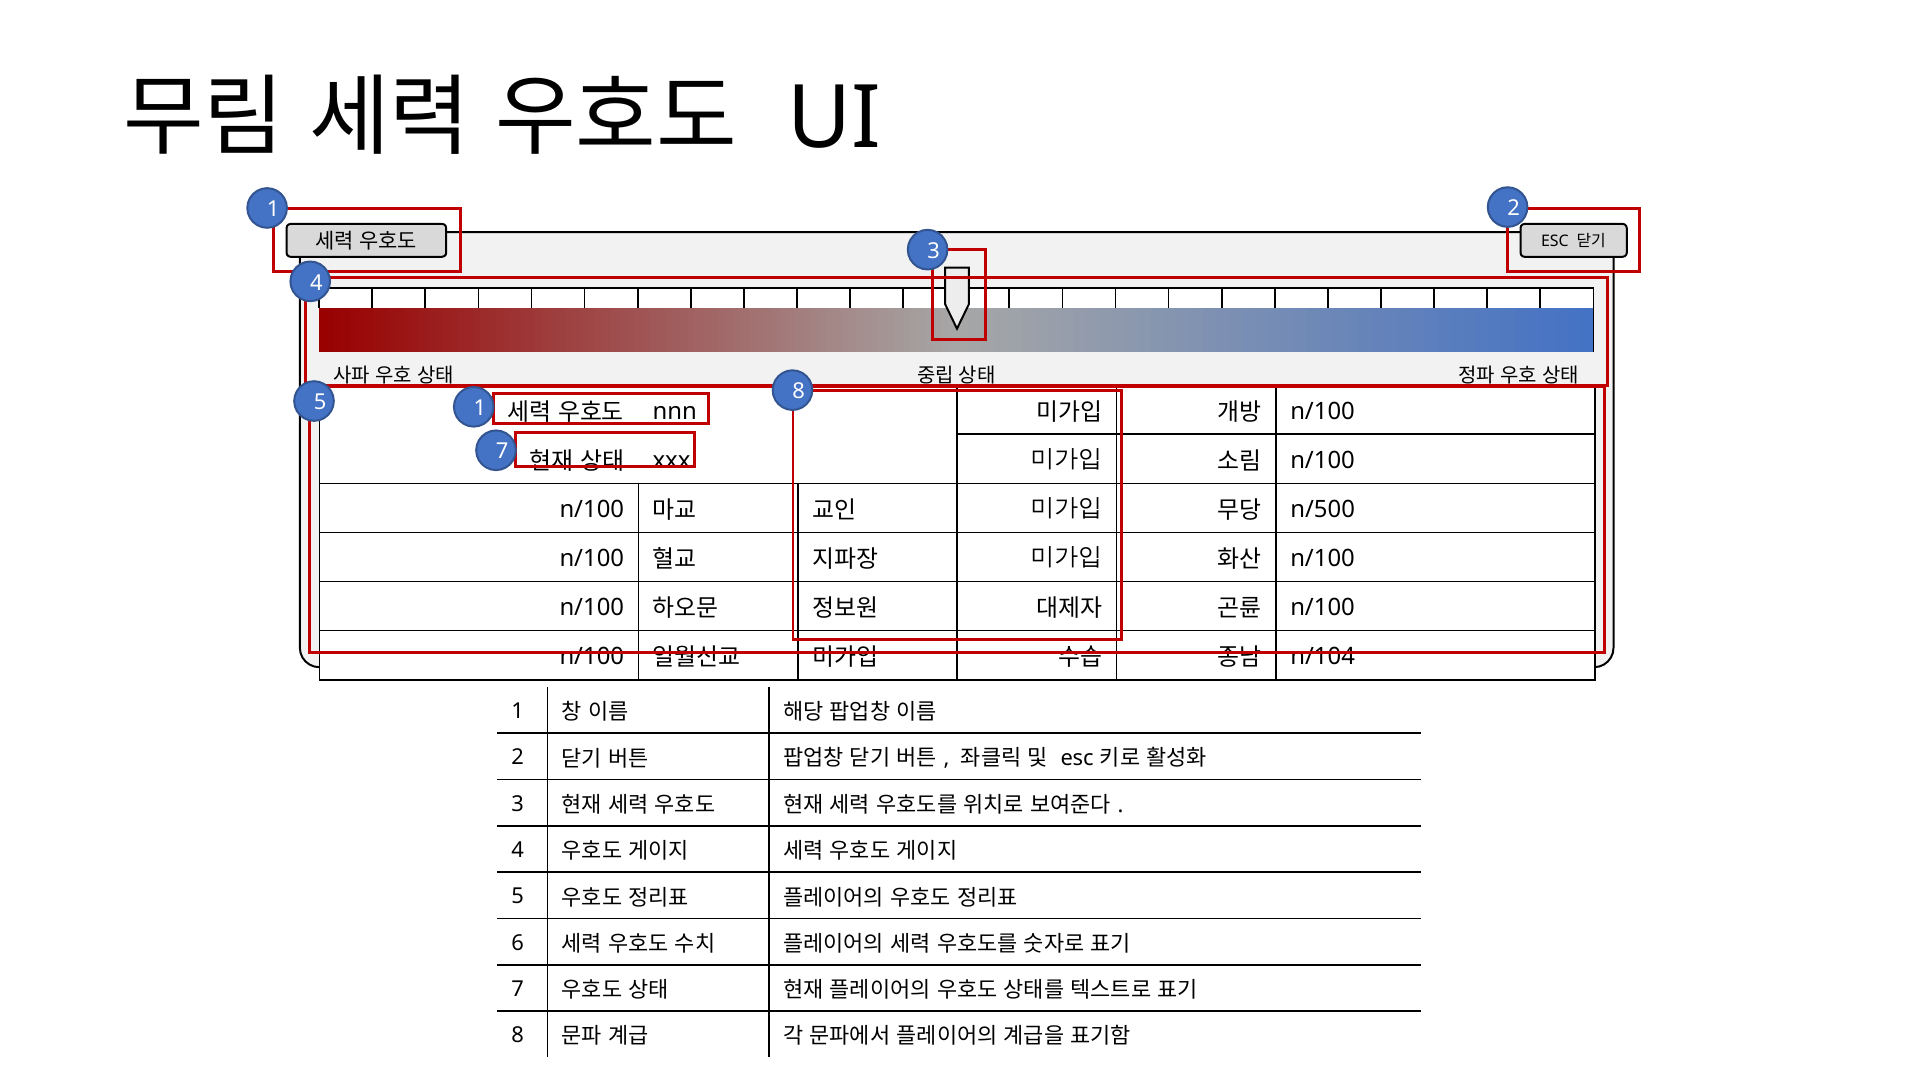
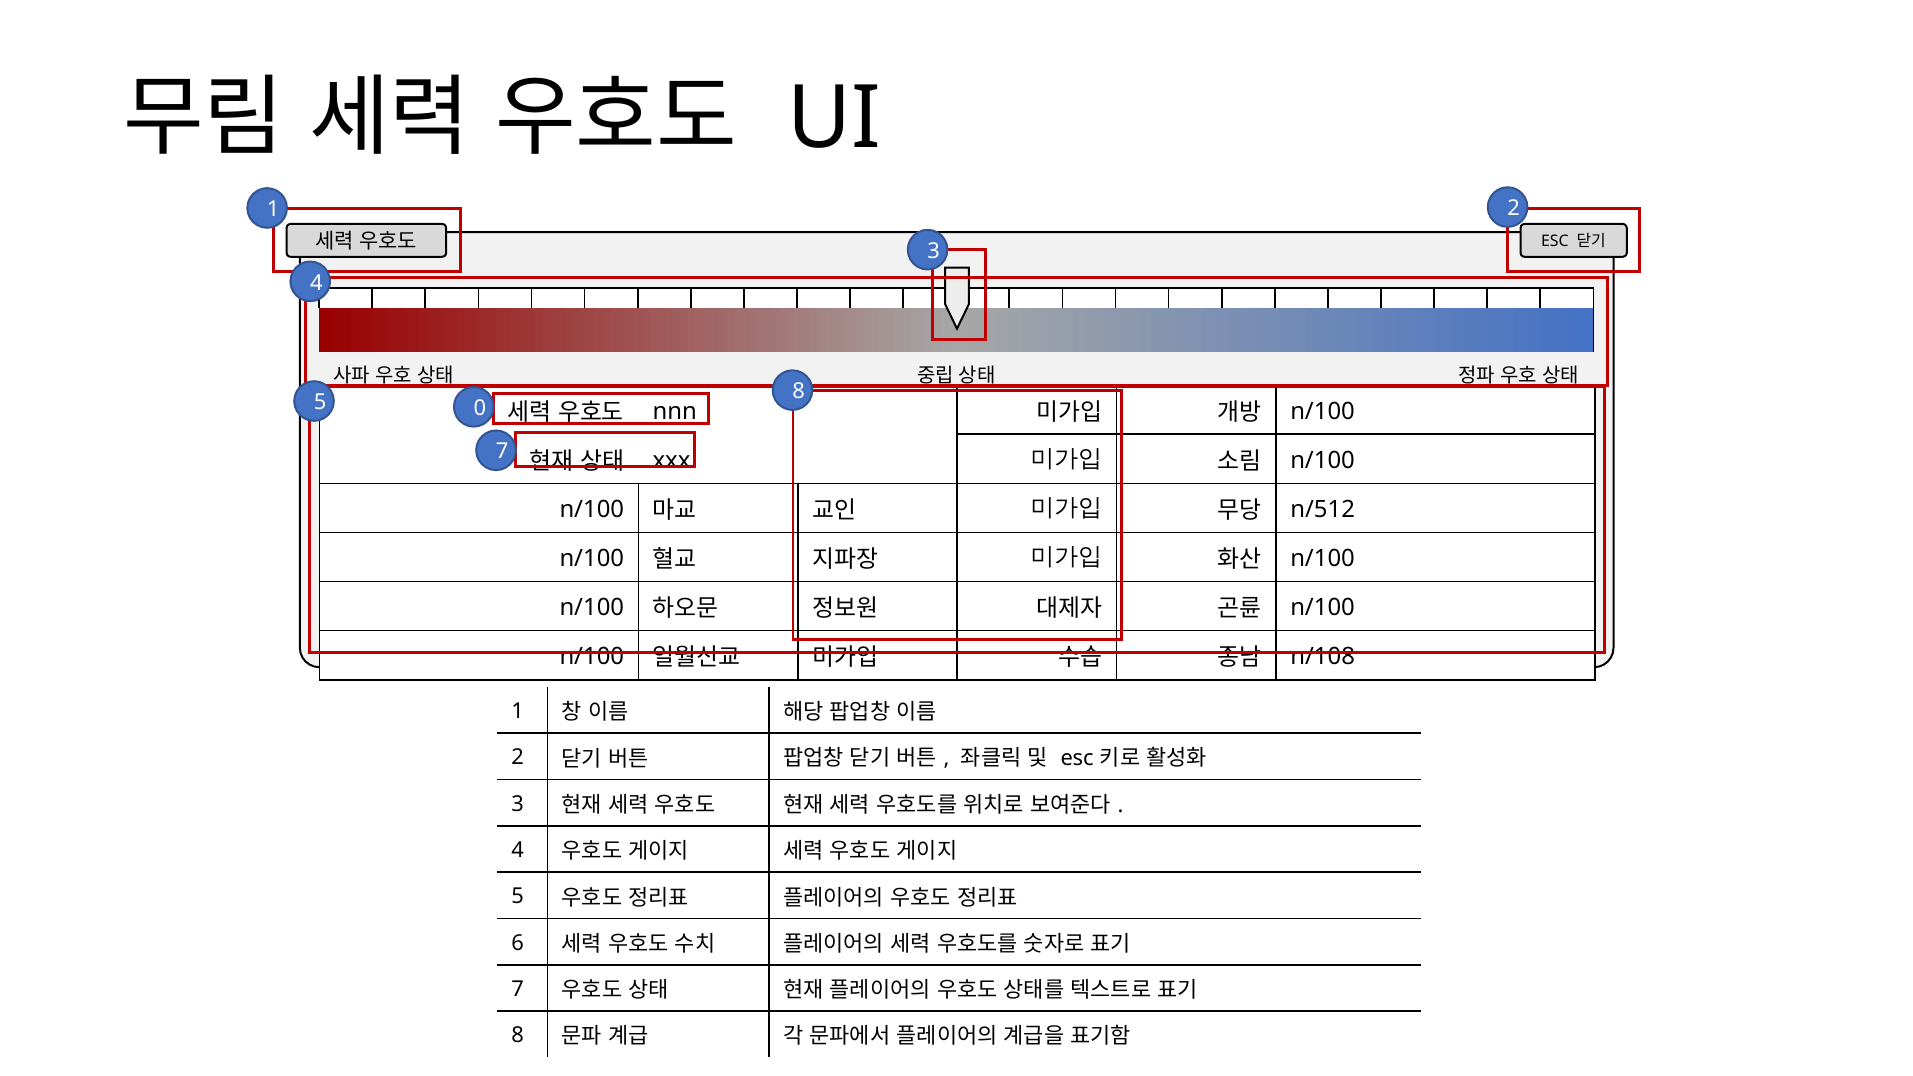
5 1: 1 -> 0 (480, 408)
n/500: n/500 -> n/512 (1323, 509)
n/104: n/104 -> n/108 (1323, 657)
